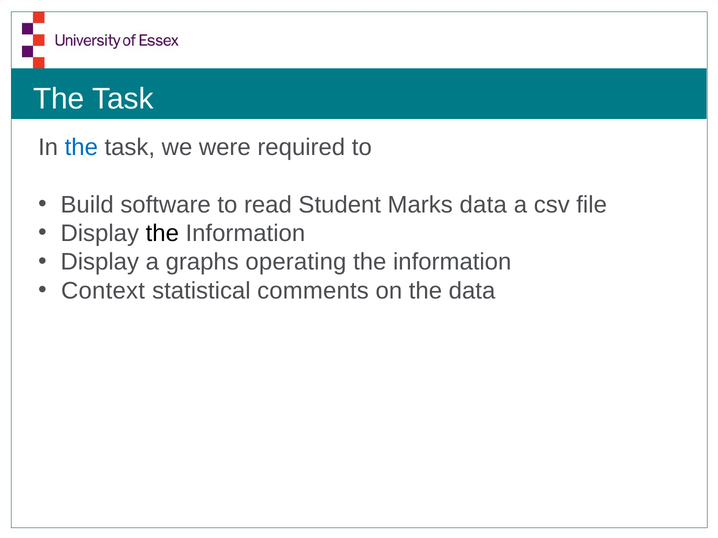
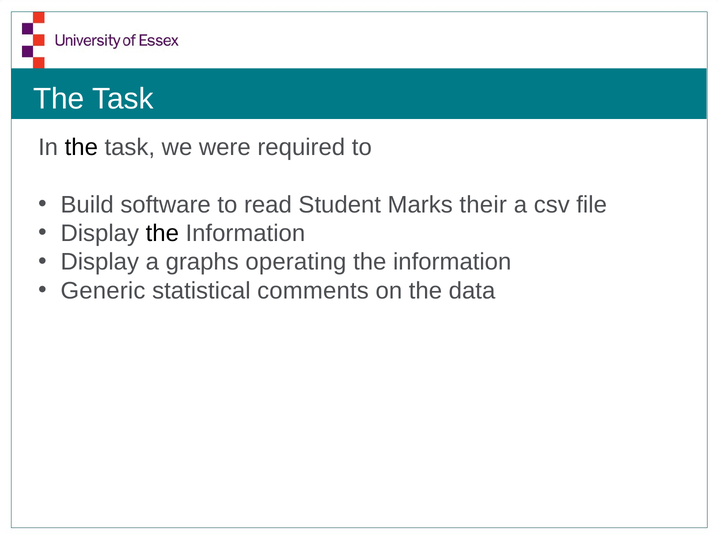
the colour: blue -> black (81, 147)
Marks data: data -> their (483, 205)
Context: Context -> Generic (103, 291)
